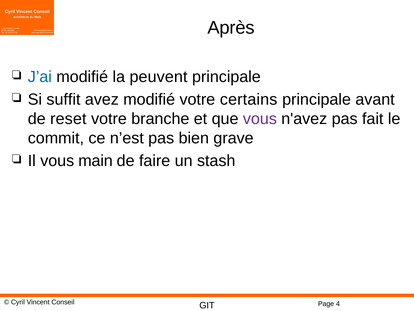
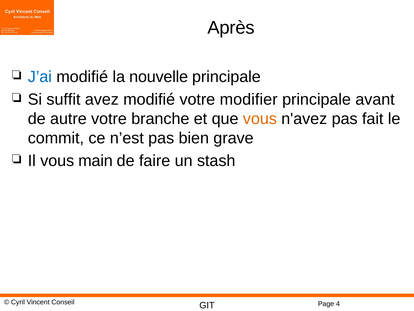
peuvent: peuvent -> nouvelle (159, 77)
certains: certains -> modifier (249, 99)
reset: reset -> autre (68, 119)
vous colour: purple -> orange (260, 119)
